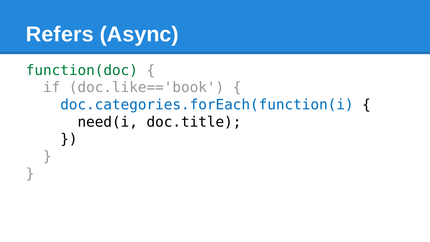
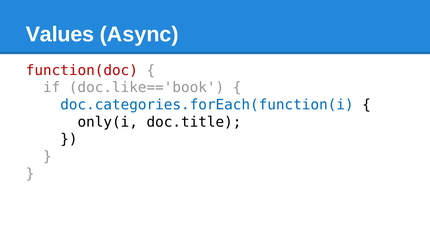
Refers: Refers -> Values (60, 34)
function(doc colour: green -> red (82, 70)
need(i: need(i -> only(i (108, 122)
